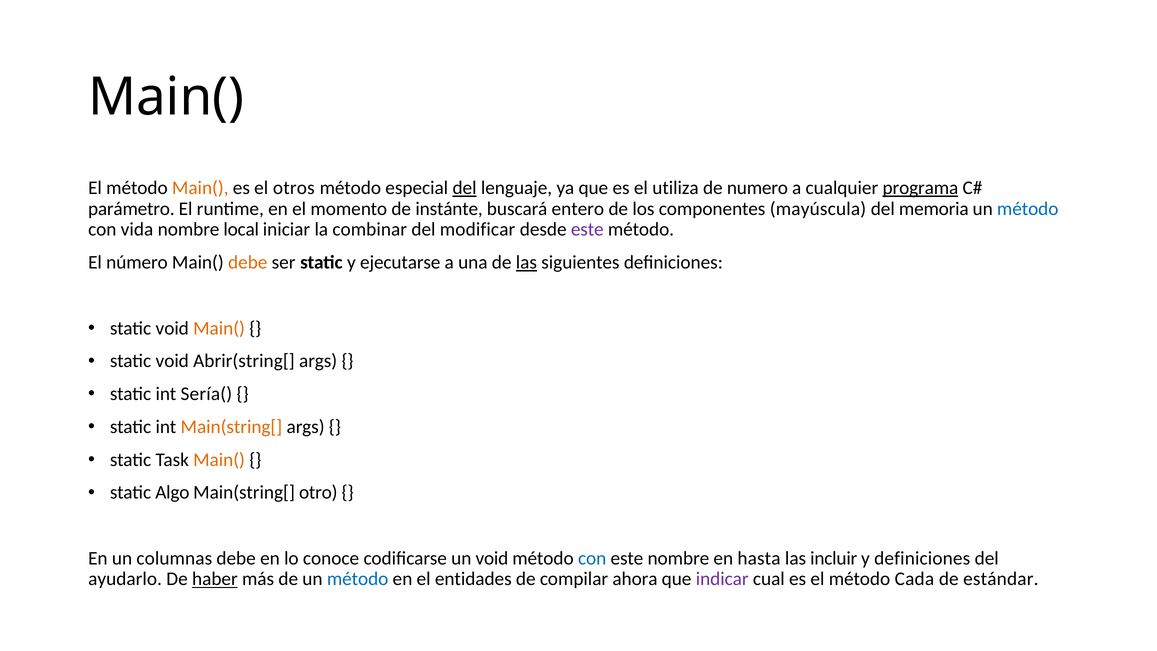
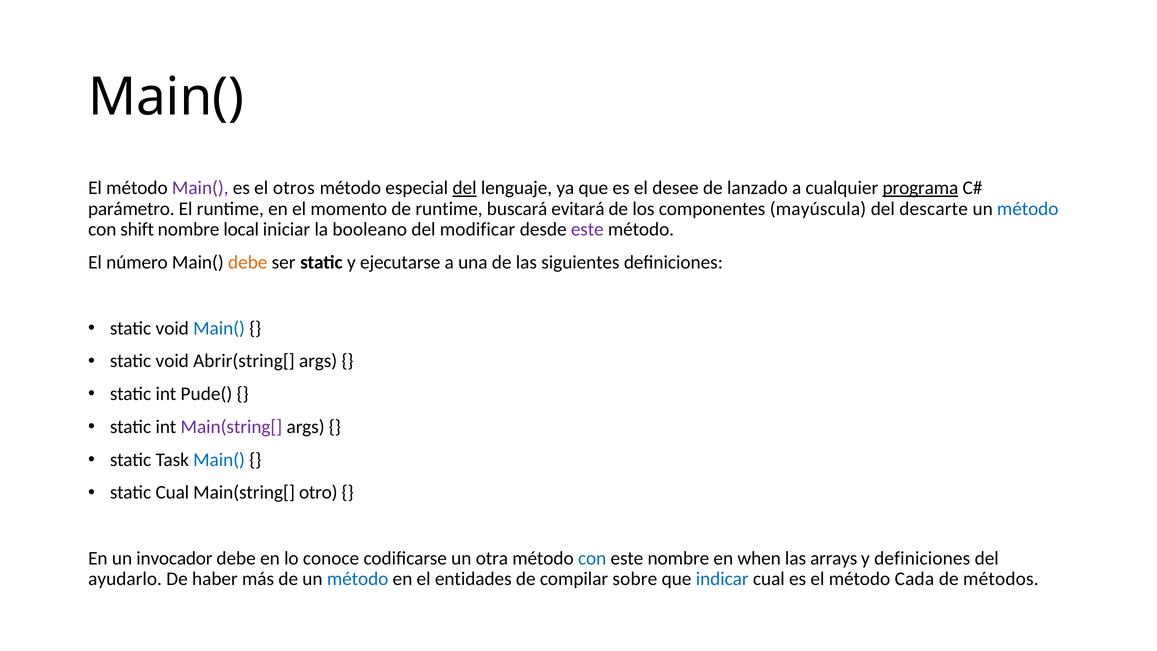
Main( colour: orange -> purple (200, 188)
utiliza: utiliza -> desee (675, 188)
numero: numero -> lanzado (757, 188)
de instánte: instánte -> runtime (449, 209)
entero: entero -> evitará (578, 209)
memoria: memoria -> descarte (934, 209)
vida: vida -> shift (137, 229)
combinar: combinar -> booleano (370, 229)
las underline: present -> none (526, 262)
Main( colour: orange -> blue (219, 328)
Sería(: Sería( -> Pude( (206, 394)
Main(string[ colour: orange -> purple (231, 427)
Main( colour: orange -> blue (219, 460)
static Algo: Algo -> Cual (172, 492)
columnas: columnas -> invocador (174, 558)
un void: void -> otra (492, 558)
hasta: hasta -> when (759, 558)
incluir: incluir -> arrays (834, 558)
haber underline: present -> none (215, 579)
ahora: ahora -> sobre (635, 579)
indicar colour: purple -> blue (722, 579)
estándar: estándar -> métodos (1001, 579)
